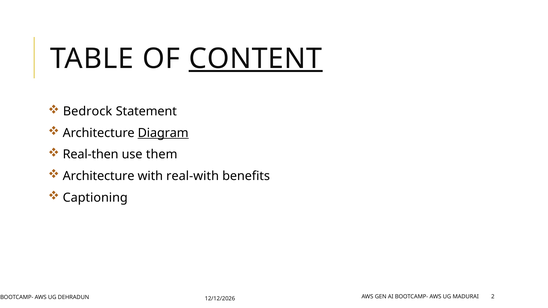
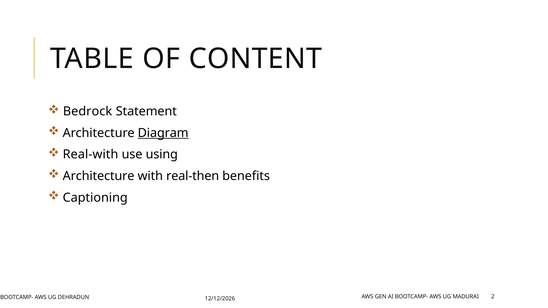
CONTENT underline: present -> none (255, 59)
Real-then: Real-then -> Real-with (91, 155)
them: them -> using (162, 155)
real-with: real-with -> real-then (193, 176)
